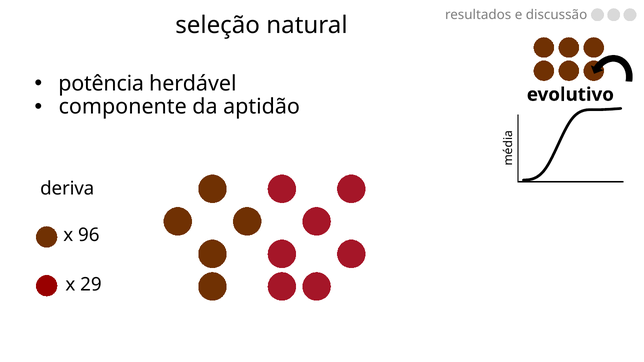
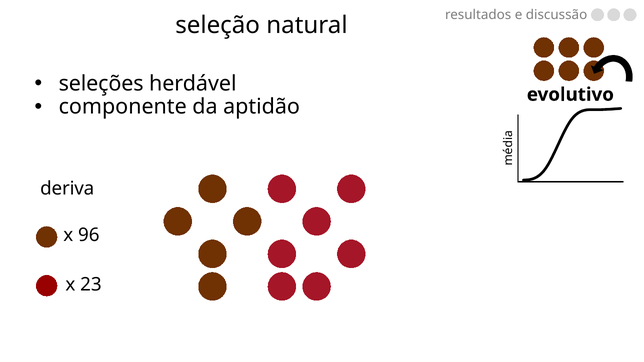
potência: potência -> seleções (101, 84)
29: 29 -> 23 (91, 285)
